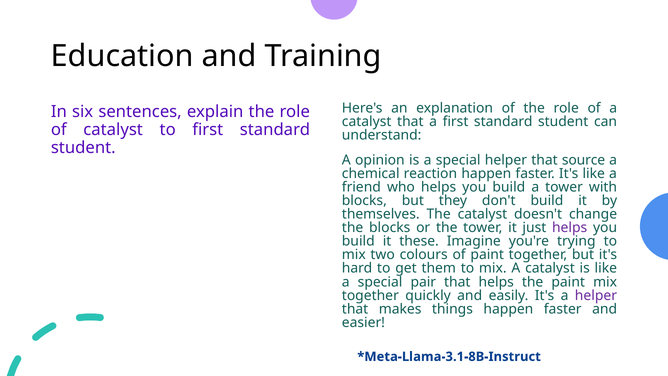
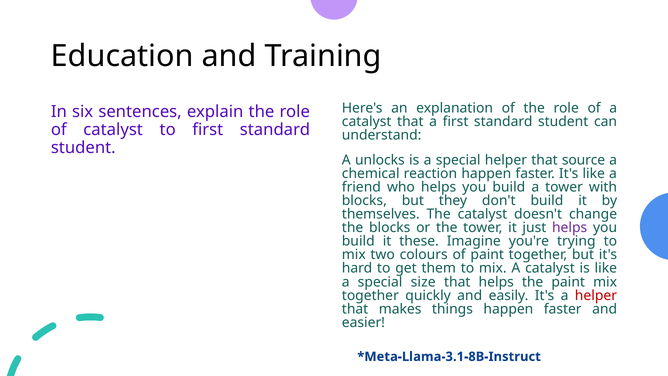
opinion: opinion -> unlocks (380, 160)
pair: pair -> size (423, 282)
helper colour: purple -> red (596, 295)
